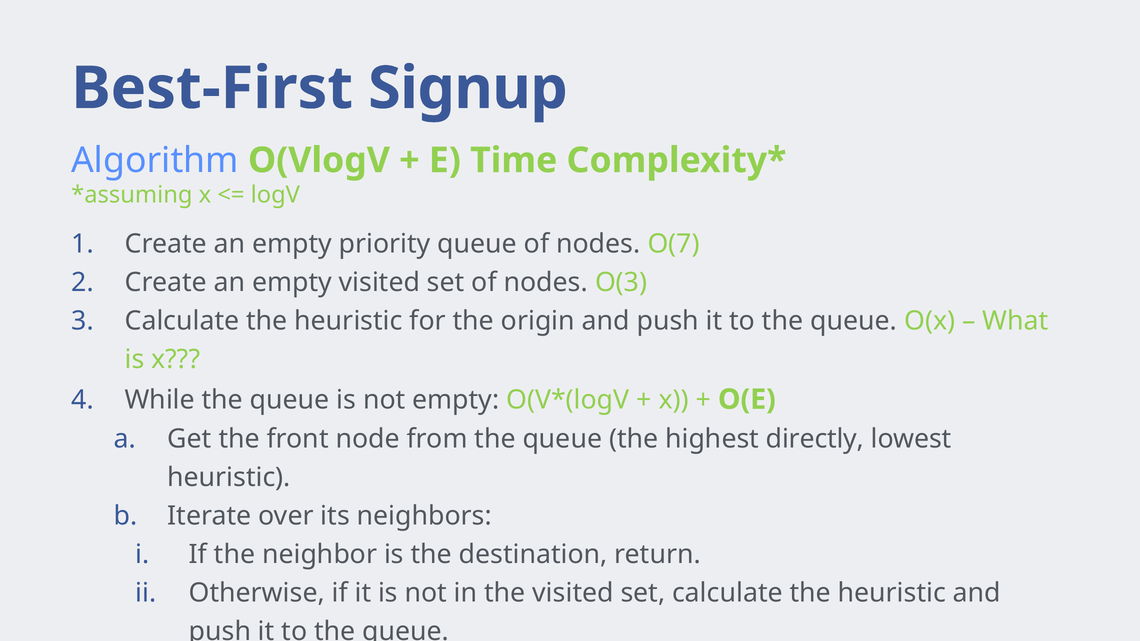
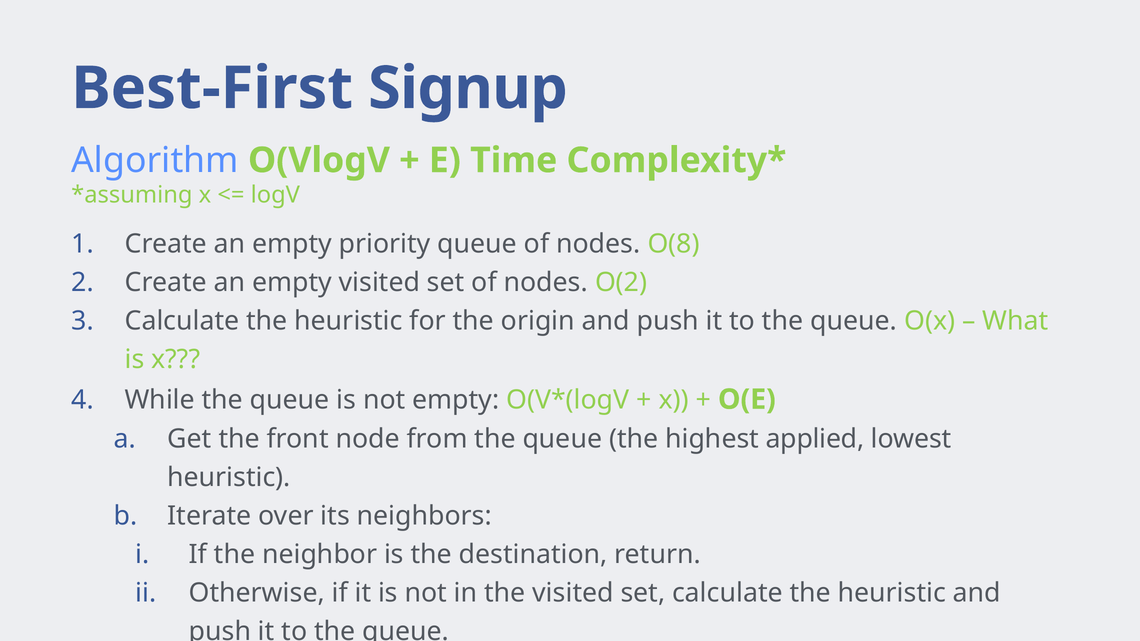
O(7: O(7 -> O(8 (674, 244)
O(3: O(3 -> O(2 (621, 283)
directly: directly -> applied (815, 439)
